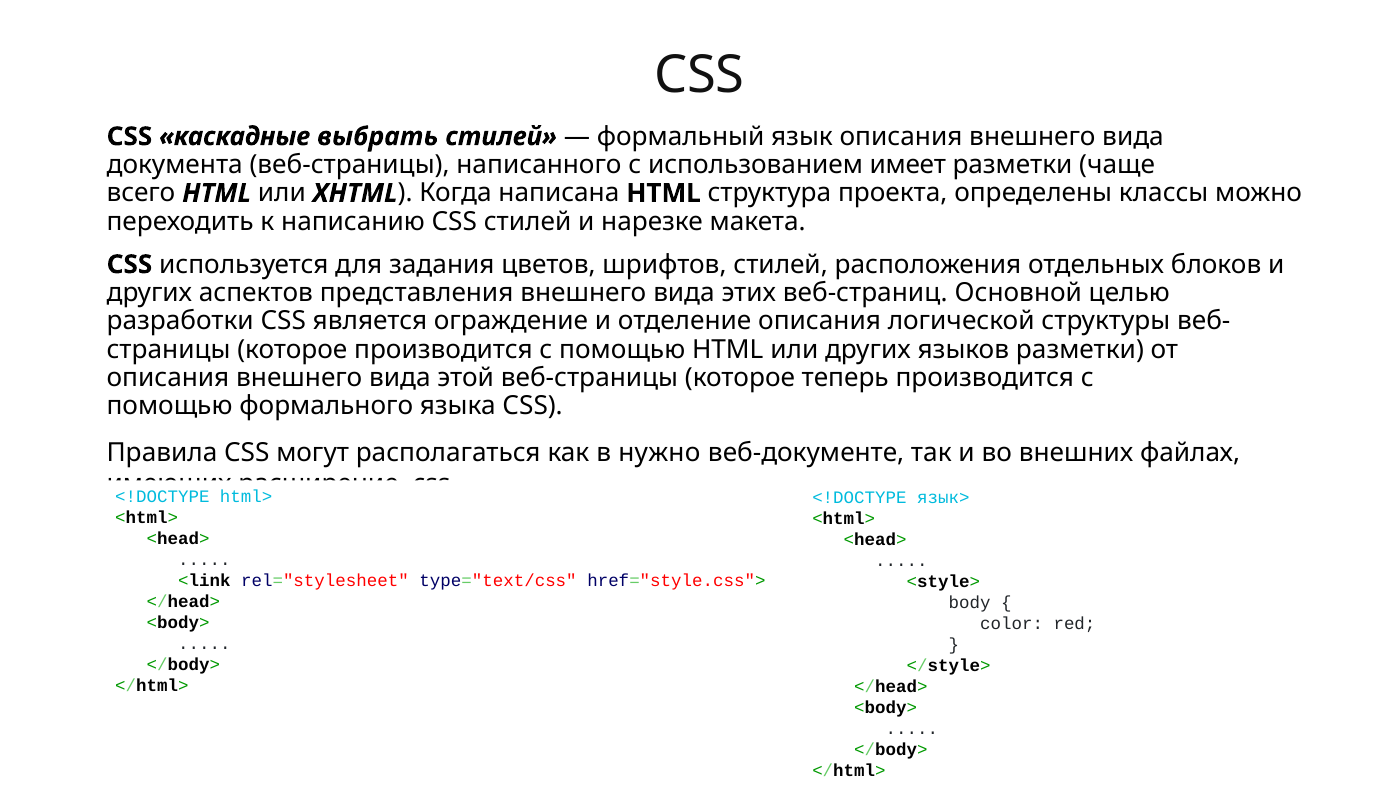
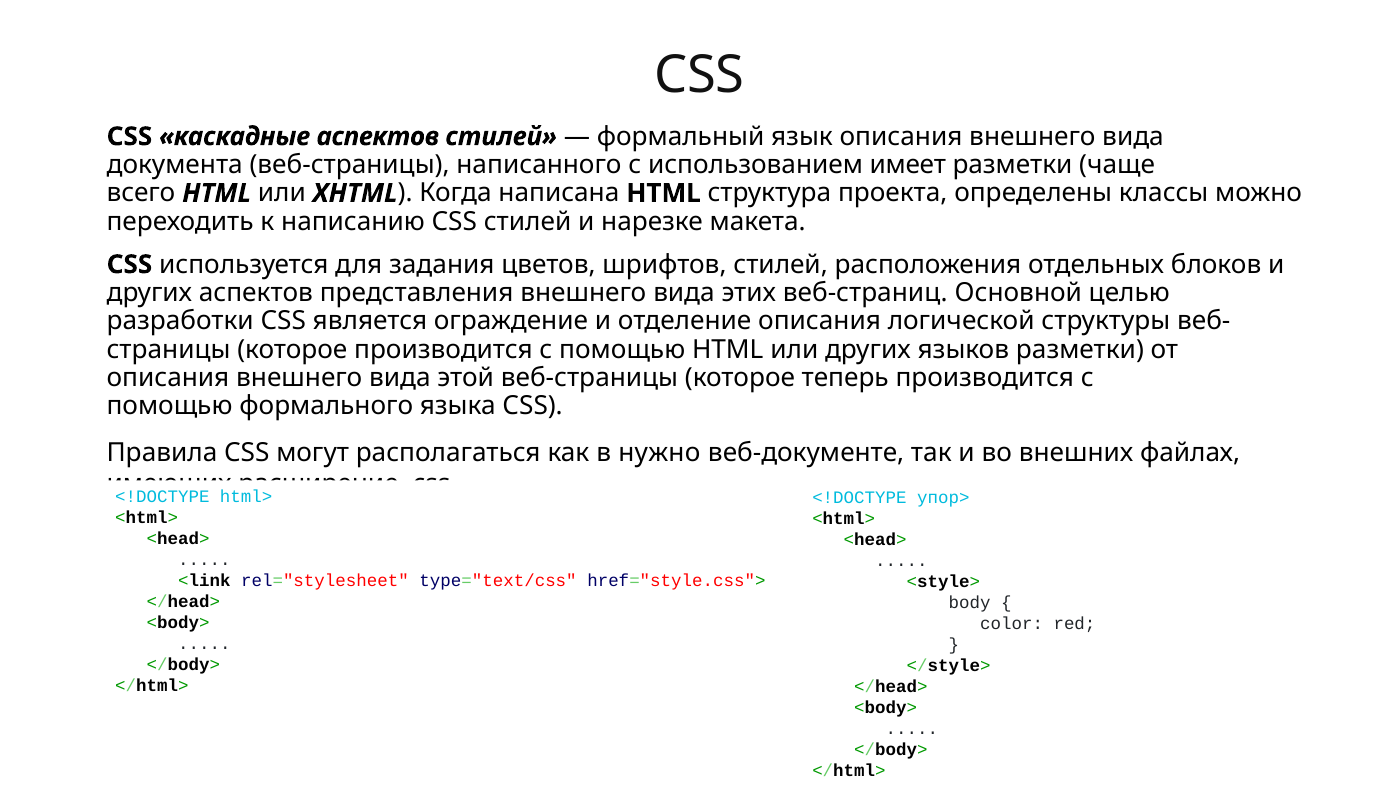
каскадные выбрать: выбрать -> аспектов (378, 137)
язык>: язык> -> упор> (943, 498)
